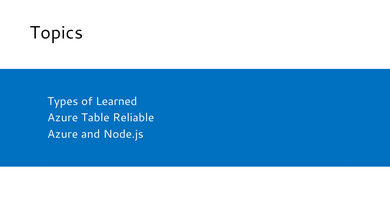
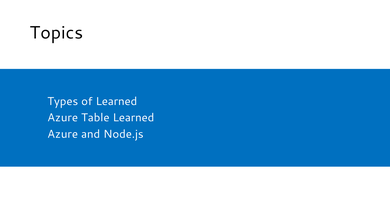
Table Reliable: Reliable -> Learned (133, 118)
